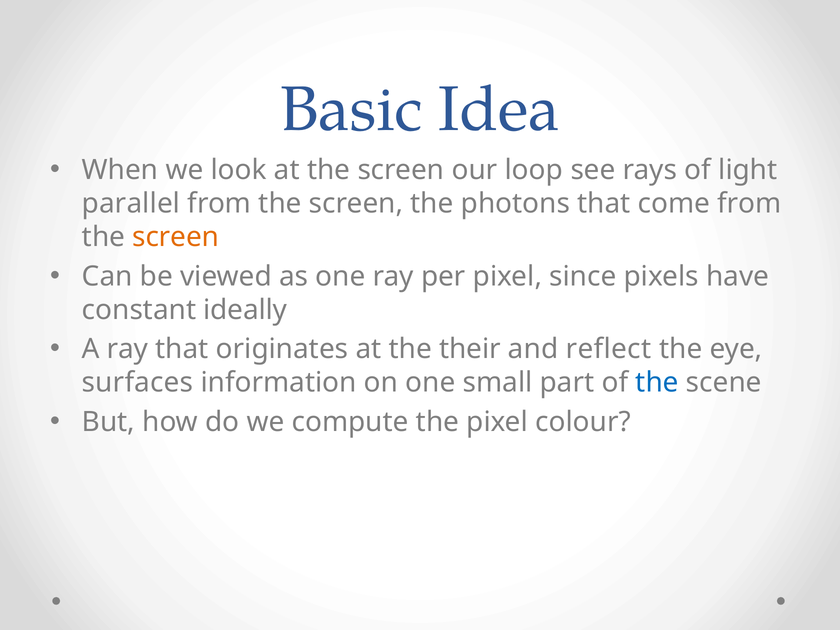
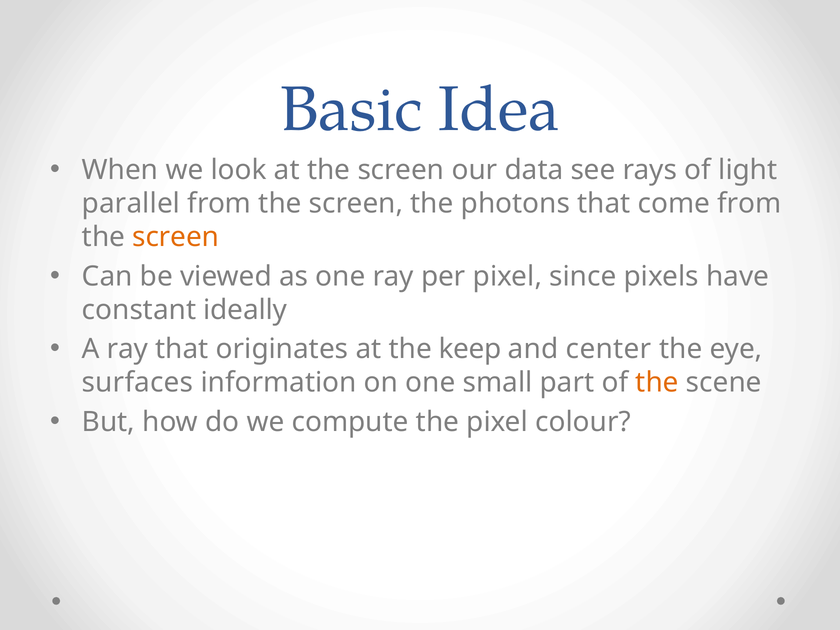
loop: loop -> data (534, 170)
their: their -> keep (470, 349)
reflect: reflect -> center (609, 349)
the colour: blue -> orange (657, 383)
